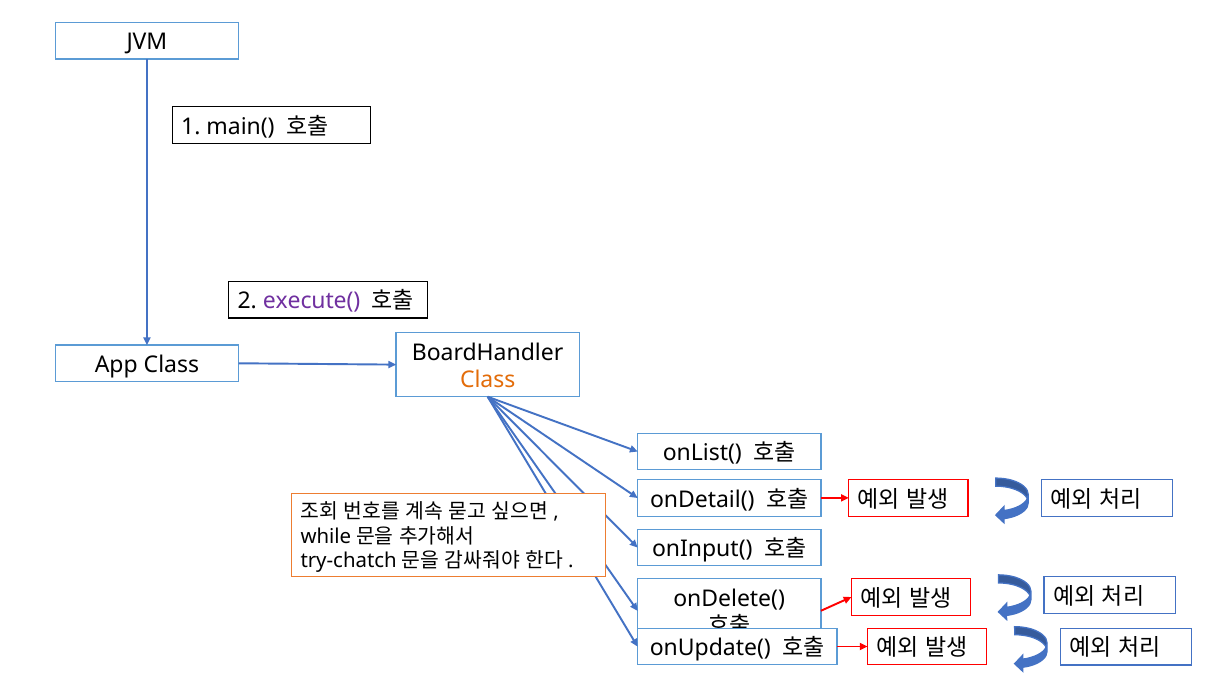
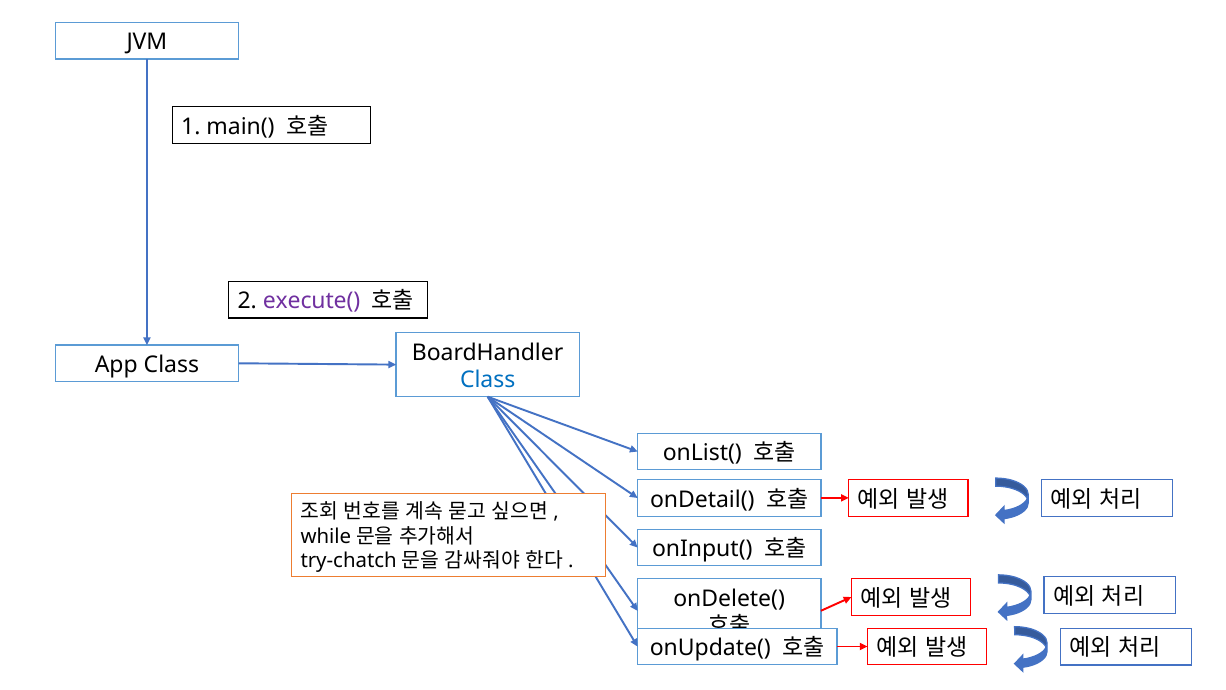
Class colour: orange -> blue (488, 380)
